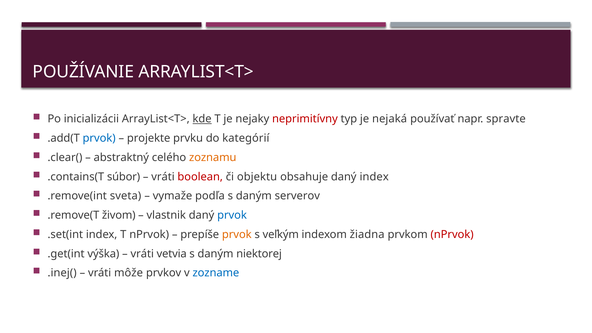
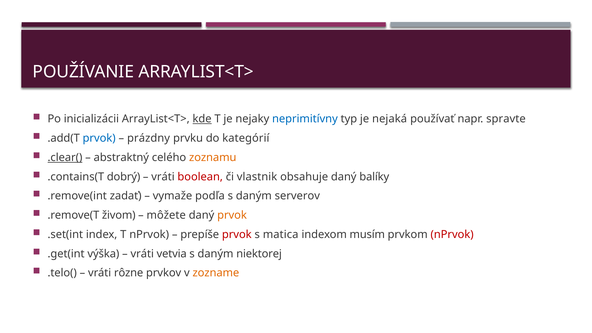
neprimitívny colour: red -> blue (305, 119)
projekte: projekte -> prázdny (149, 138)
.clear( underline: none -> present (65, 157)
súbor: súbor -> dobrý (124, 177)
objektu: objektu -> vlastnik (257, 177)
daný index: index -> balíky (374, 177)
sveta: sveta -> zadať (126, 196)
vlastnik: vlastnik -> môžete (166, 215)
prvok colour: blue -> orange (232, 215)
prvok colour: orange -> red (237, 234)
veľkým: veľkým -> matica (281, 234)
žiadna: žiadna -> musím (367, 234)
.inej(: .inej( -> .telo( (62, 273)
môže: môže -> rôzne (129, 273)
zozname colour: blue -> orange (216, 273)
